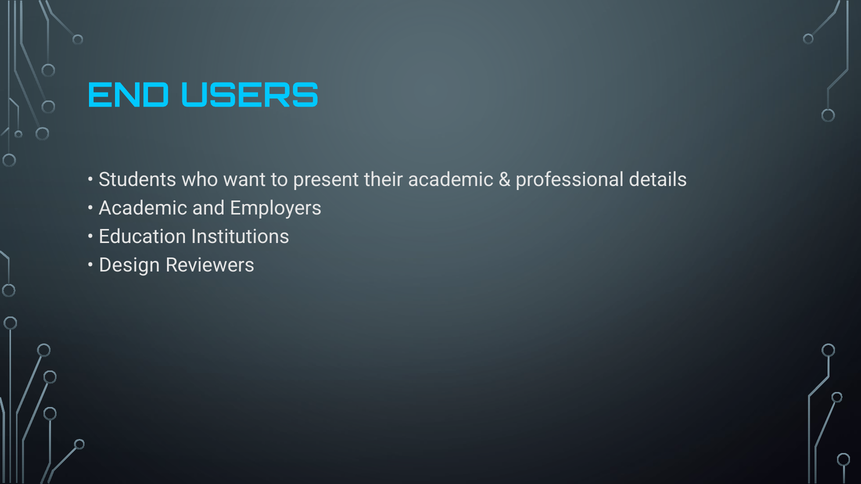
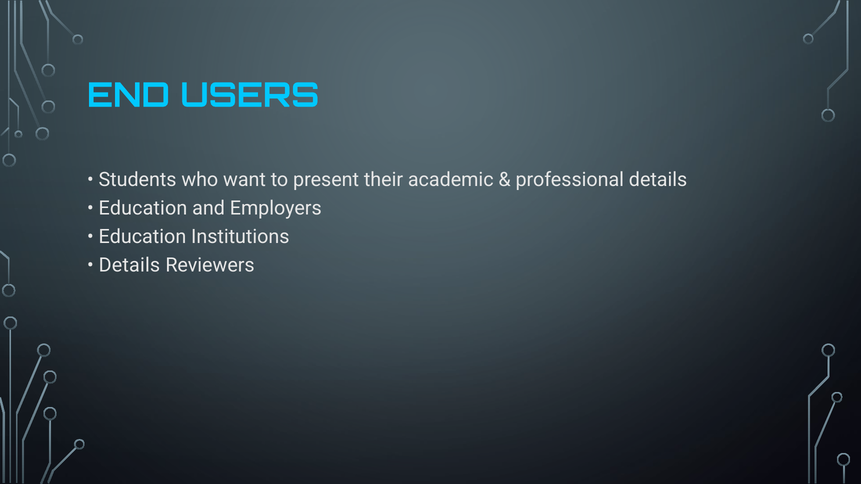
Academic: Academic -> Education (143, 208)
Design: Design -> Details (129, 265)
